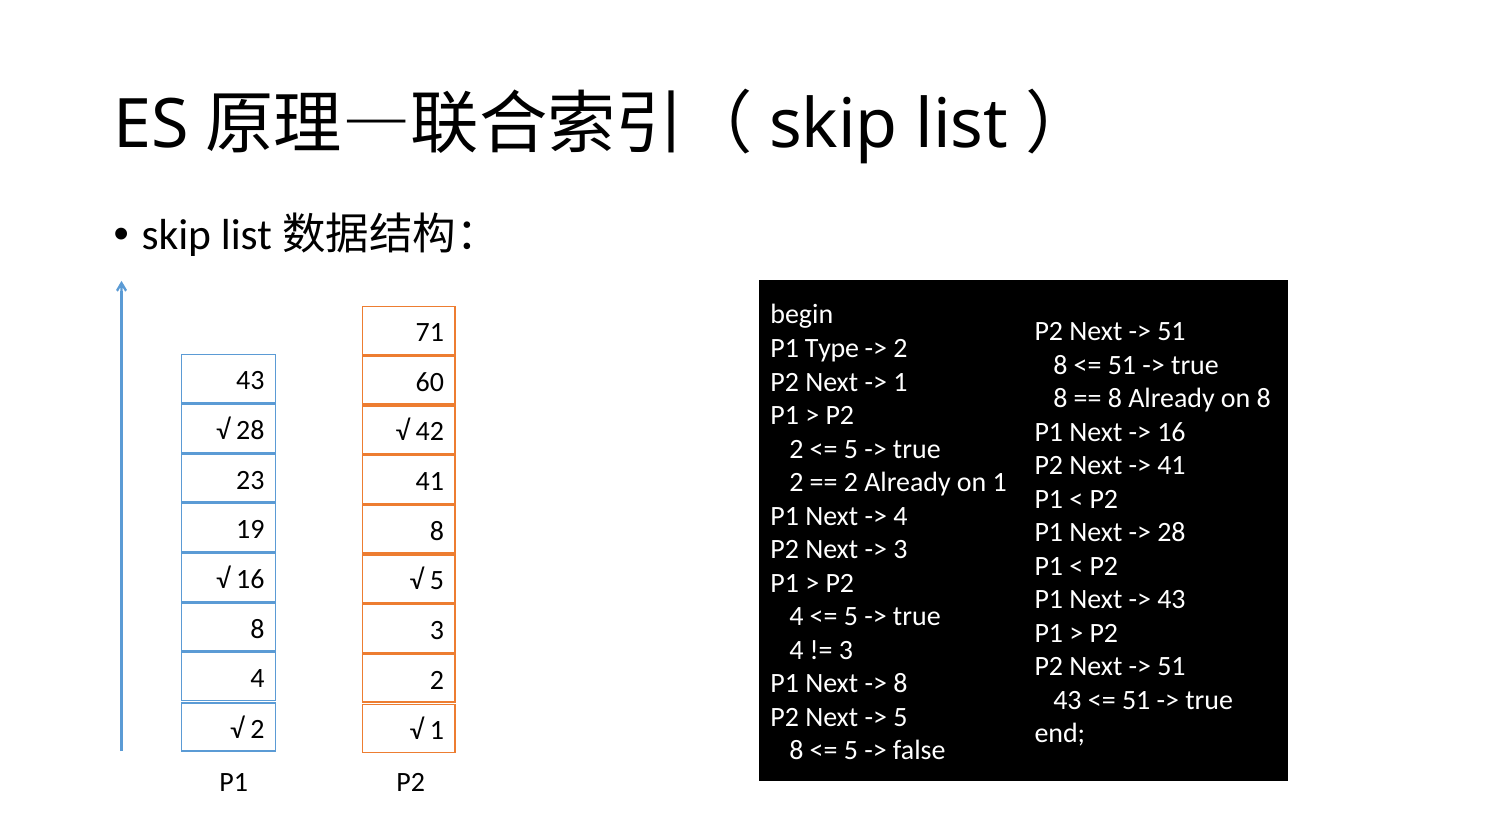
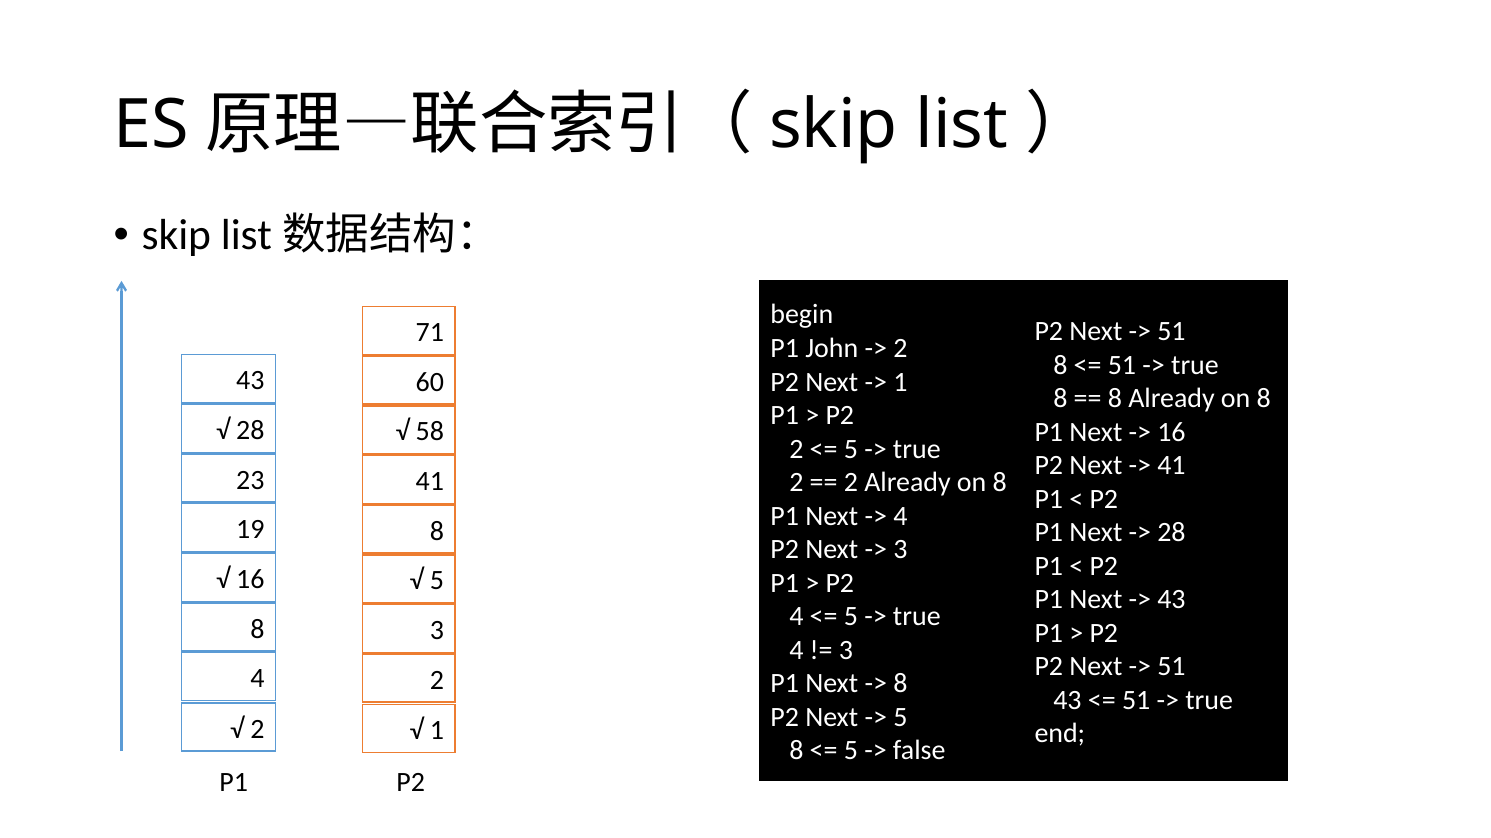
Type: Type -> John (832, 349)
42: 42 -> 58 (430, 432)
2 Already on 1: 1 -> 8 (1000, 483)
